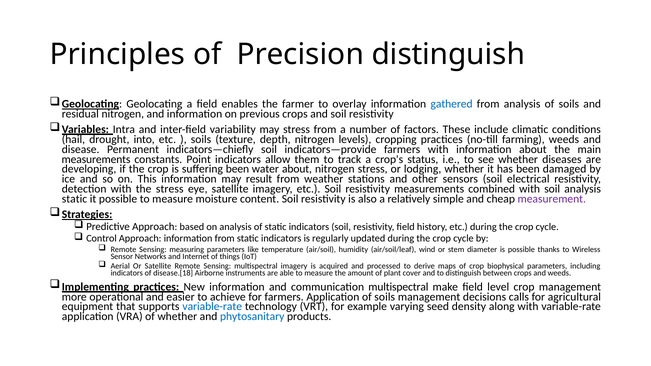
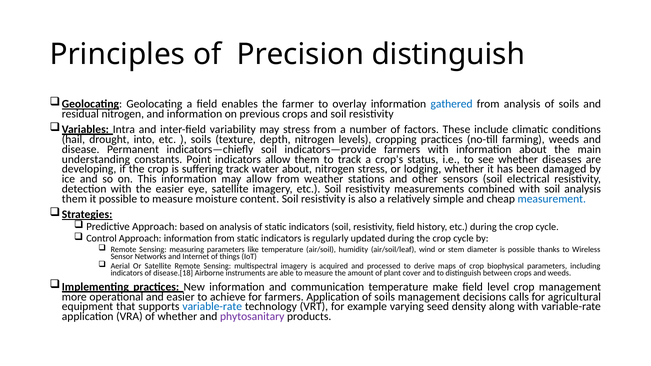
measurements: measurements -> understanding (96, 159)
suffering been: been -> track (237, 169)
may result: result -> allow (259, 179)
the stress: stress -> easier (170, 189)
static: static -> them (74, 199)
measurement colour: purple -> blue (552, 199)
communication multispectral: multispectral -> temperature (398, 287)
phytosanitary colour: blue -> purple (252, 317)
